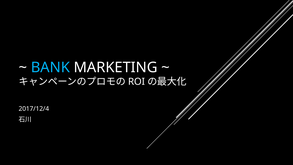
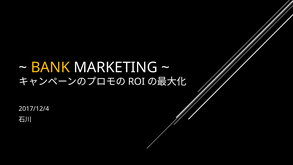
BANK colour: light blue -> yellow (50, 67)
